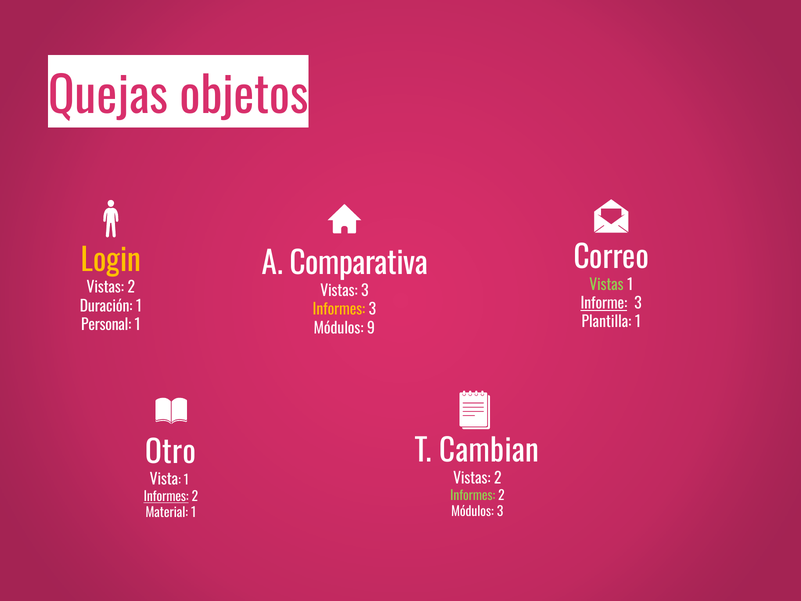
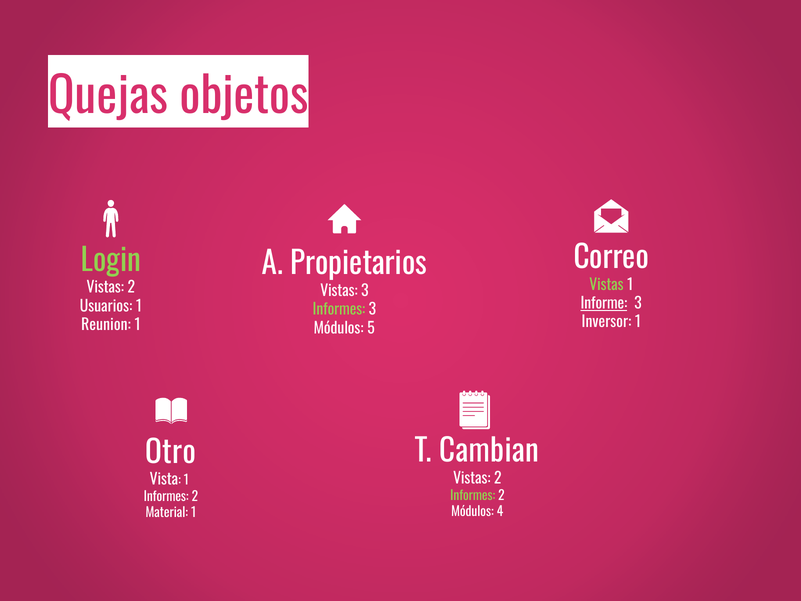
Login colour: yellow -> light green (111, 261)
Comparativa: Comparativa -> Propietarios (359, 264)
Duración: Duración -> Usuarios (106, 306)
Informes colour: yellow -> light green (339, 310)
Plantilla: Plantilla -> Inversor (606, 322)
Personal: Personal -> Reunion (106, 325)
9: 9 -> 5 (371, 328)
Informes underline: present -> none (166, 497)
Módulos 3: 3 -> 4 (500, 512)
